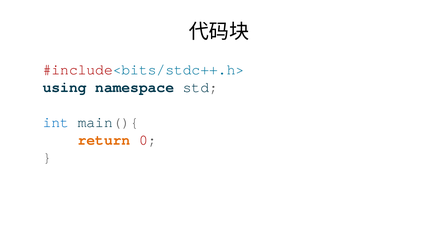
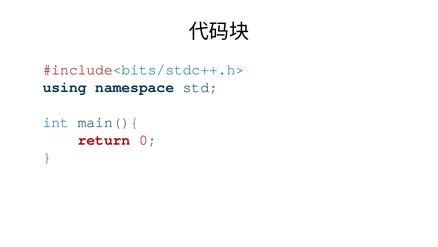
return colour: orange -> red (104, 140)
